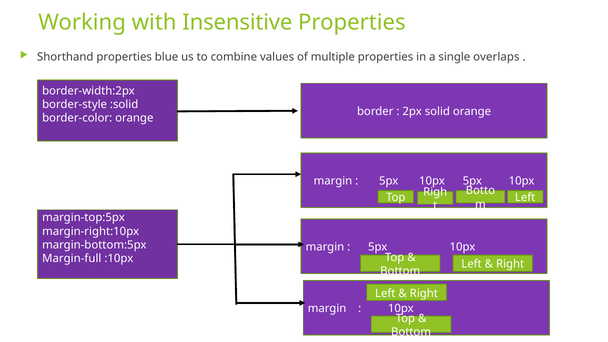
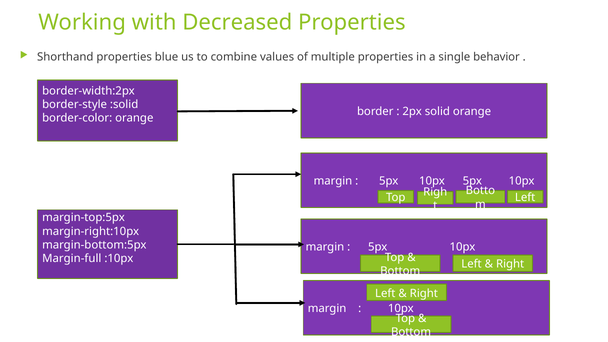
Insensitive: Insensitive -> Decreased (237, 23)
overlaps: overlaps -> behavior (496, 57)
